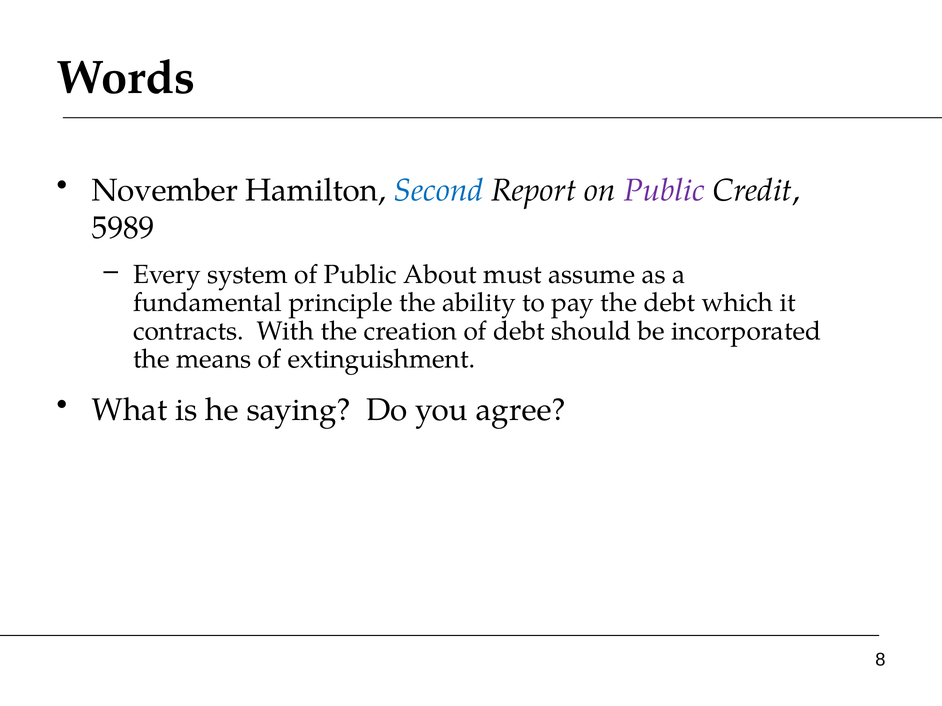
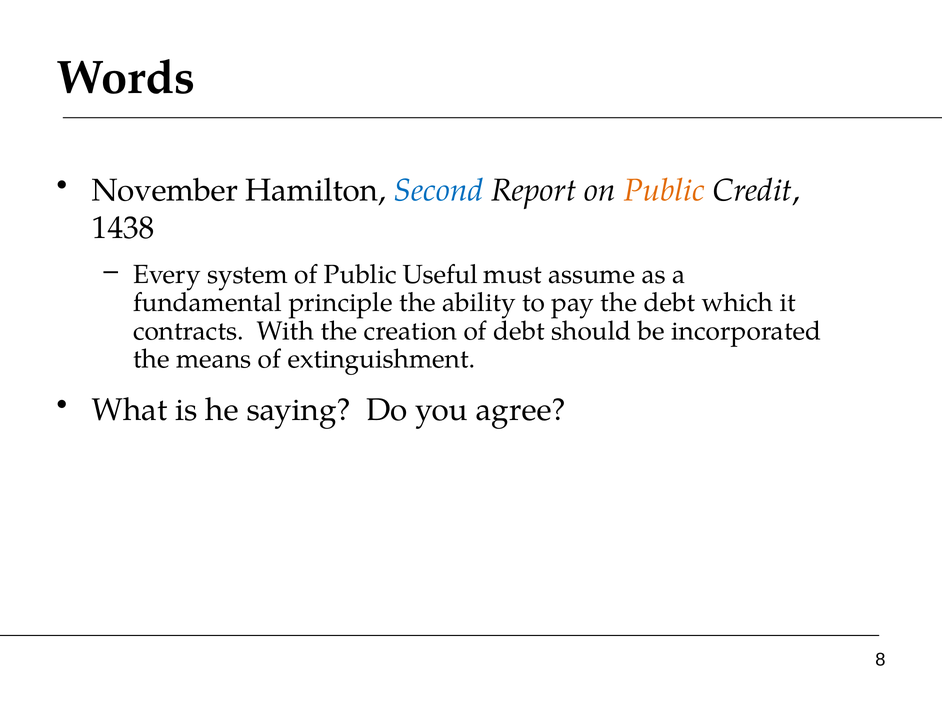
Public colour: purple -> orange (664, 191)
5989: 5989 -> 1438 (123, 228)
About: About -> Useful (440, 275)
